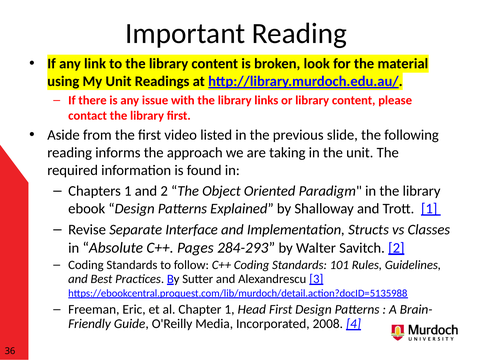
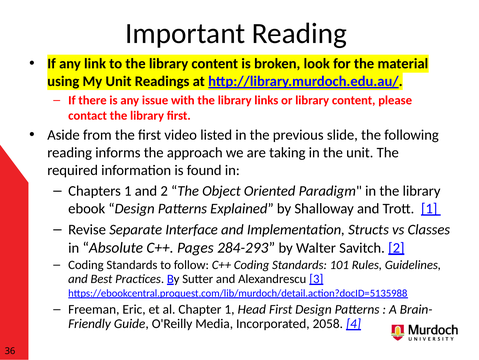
2008: 2008 -> 2058 (328, 323)
